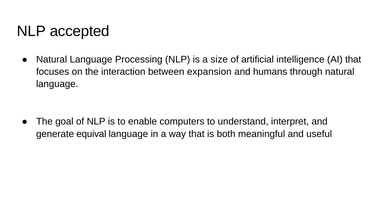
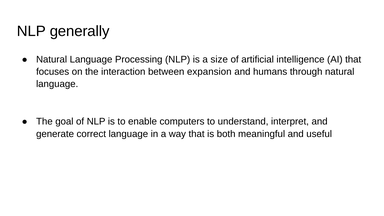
accepted: accepted -> generally (80, 31)
equival: equival -> correct (91, 134)
